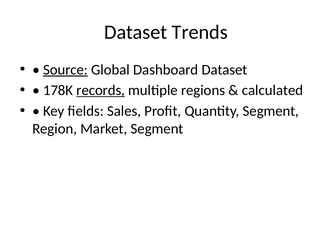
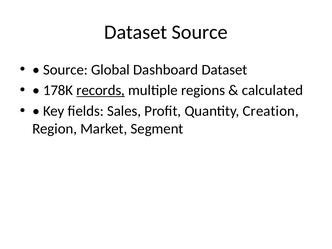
Dataset Trends: Trends -> Source (200, 32)
Source underline: present -> none (65, 70)
Quantity Segment: Segment -> Creation (271, 111)
